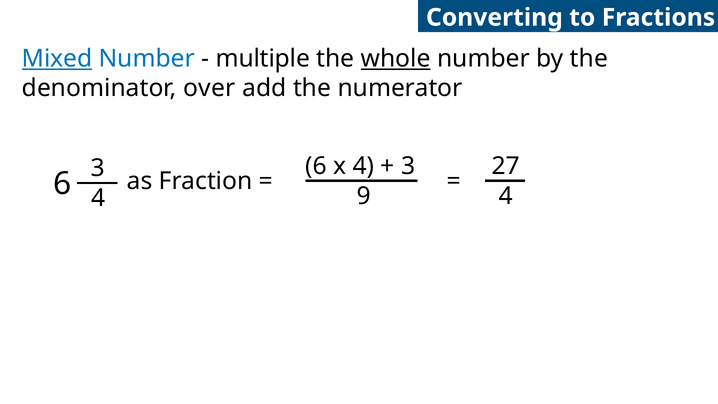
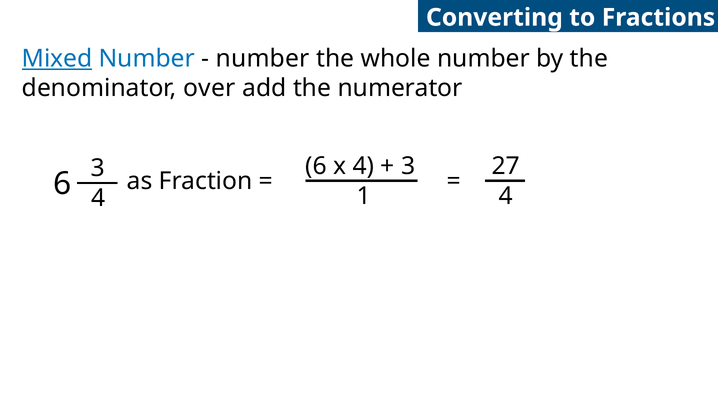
multiple: multiple -> number (263, 59)
whole underline: present -> none (396, 59)
9: 9 -> 1 (364, 196)
